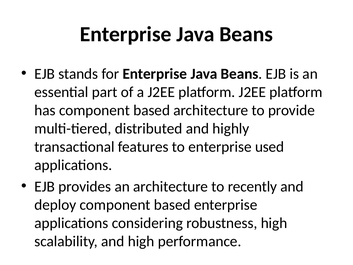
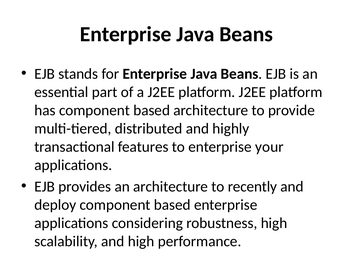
used: used -> your (269, 147)
